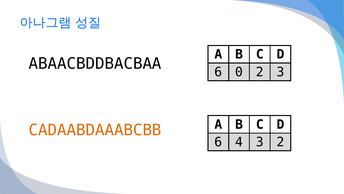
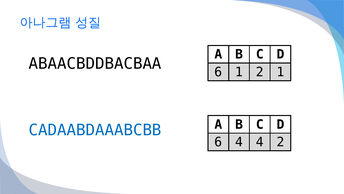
6 0: 0 -> 1 (239, 72)
2 3: 3 -> 1 (280, 72)
CADAABDAAABCBB colour: orange -> blue (95, 130)
4 3: 3 -> 4 (260, 142)
